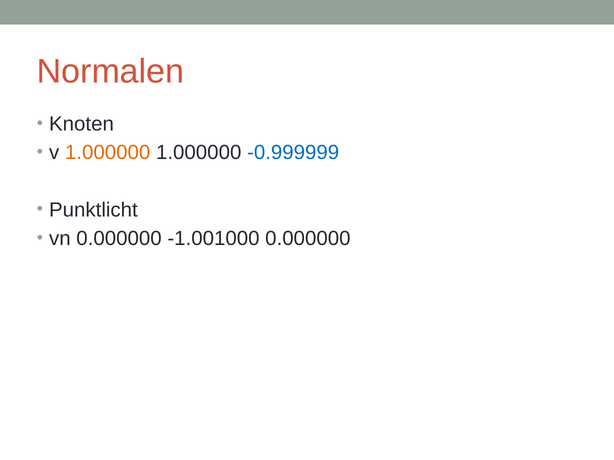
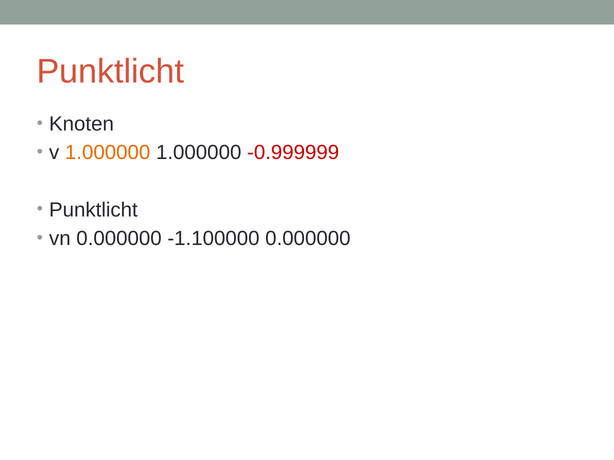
Normalen: Normalen -> Punktlicht (110, 71)
-0.999999 colour: blue -> red (293, 153)
-1.001000: -1.001000 -> -1.100000 (213, 239)
